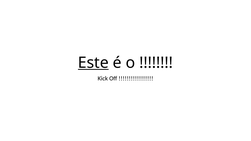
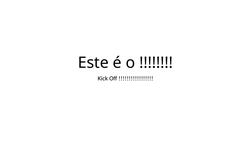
Este underline: present -> none (93, 63)
